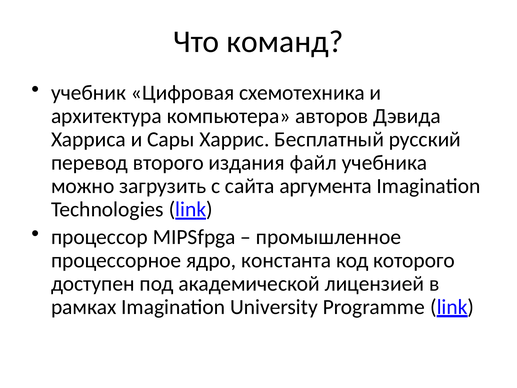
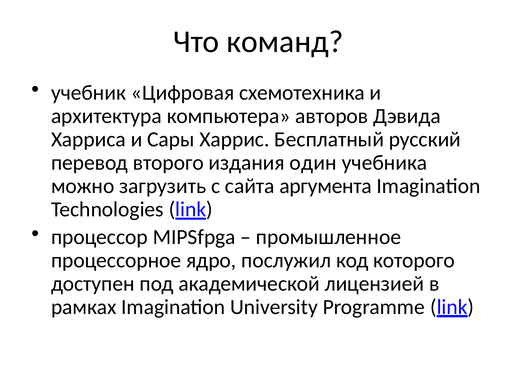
файл: файл -> один (313, 163)
константа: константа -> послужил (286, 260)
